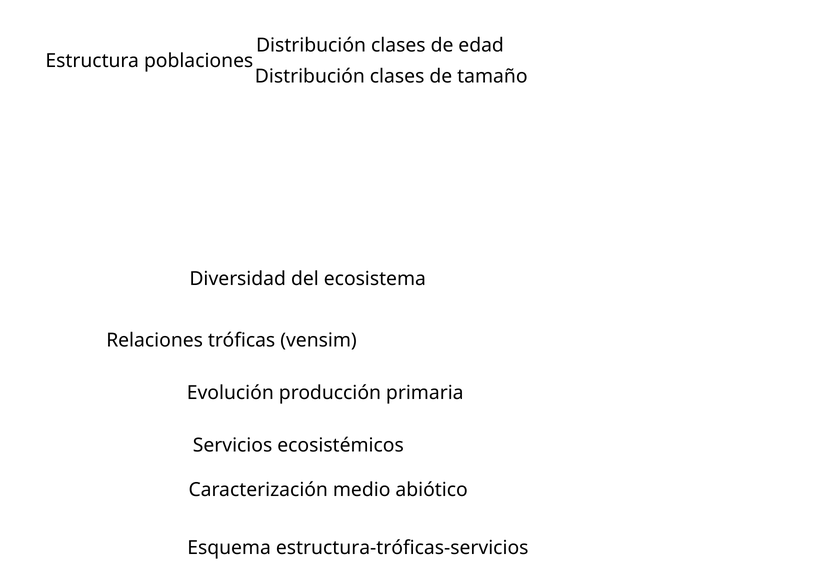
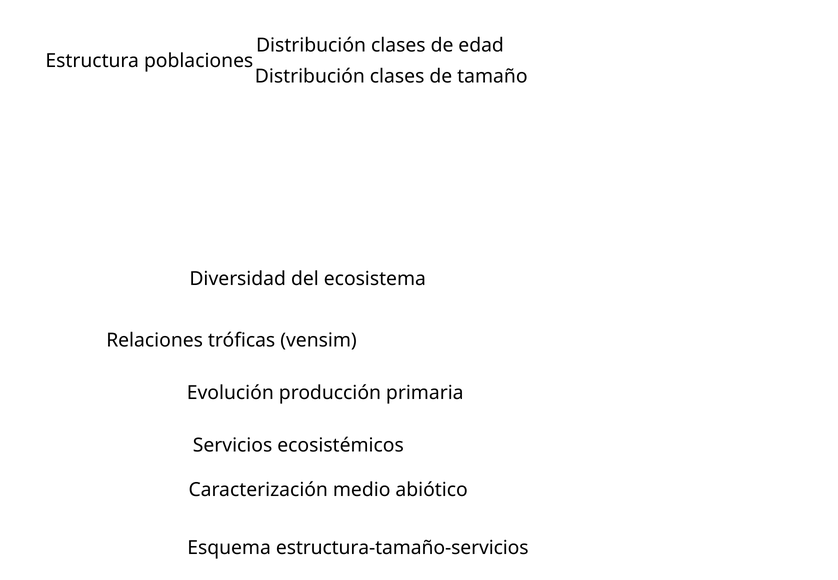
estructura-tróficas-servicios: estructura-tróficas-servicios -> estructura-tamaño-servicios (402, 548)
